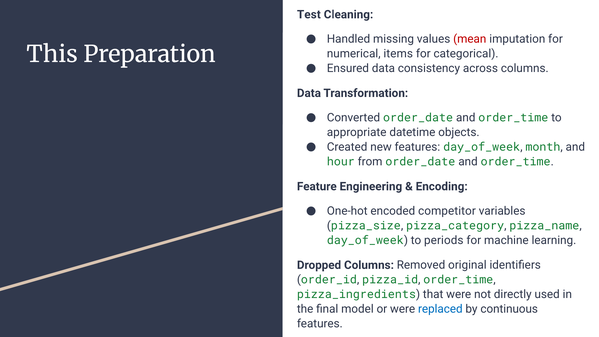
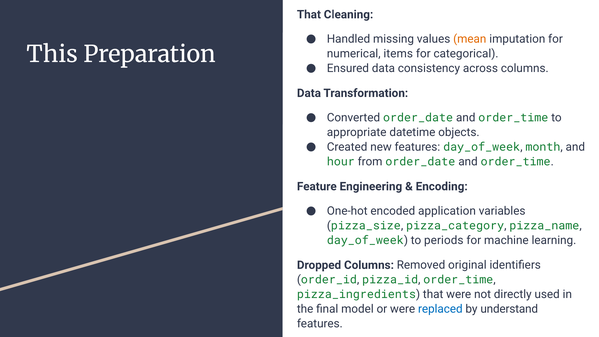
Test: Test -> That (309, 14)
mean colour: red -> orange (470, 39)
competitor: competitor -> application (447, 211)
continuous: continuous -> understand (509, 309)
